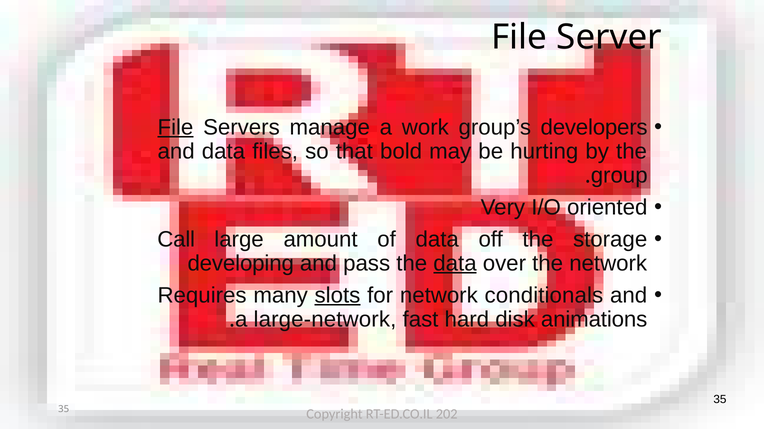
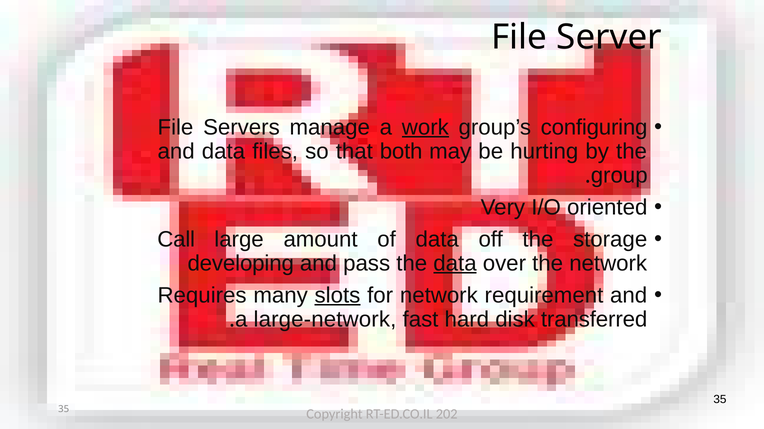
File underline: present -> none (175, 127)
work underline: none -> present (425, 127)
developers: developers -> configuring (594, 127)
bold: bold -> both (401, 151)
conditionals: conditionals -> requirement (544, 296)
animations: animations -> transferred (594, 320)
